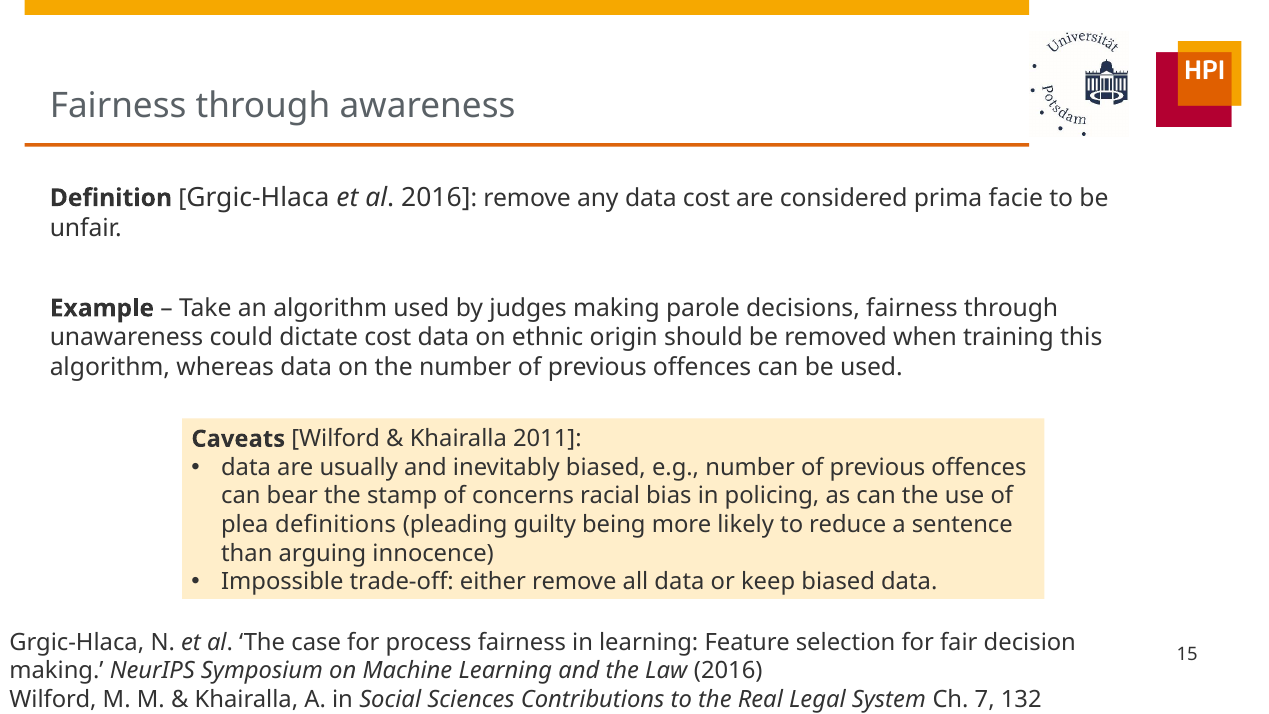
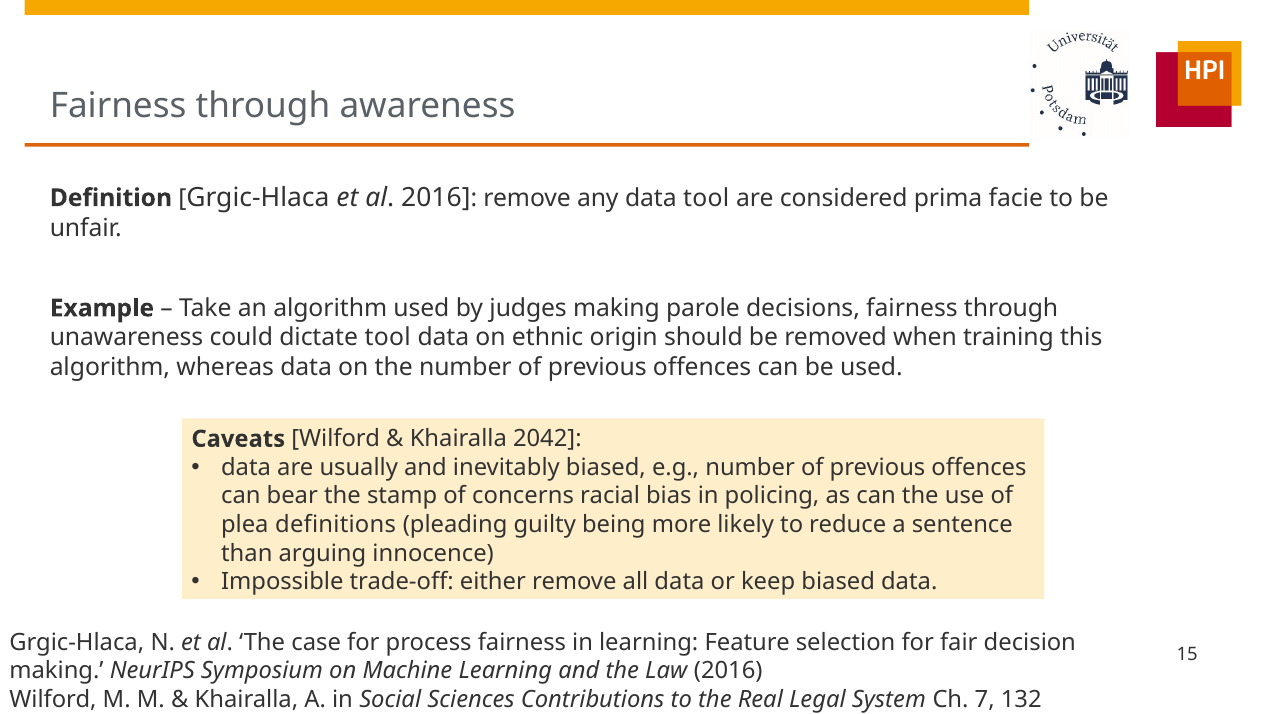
data cost: cost -> tool (706, 198)
dictate cost: cost -> tool (388, 338)
2011: 2011 -> 2042 (547, 439)
